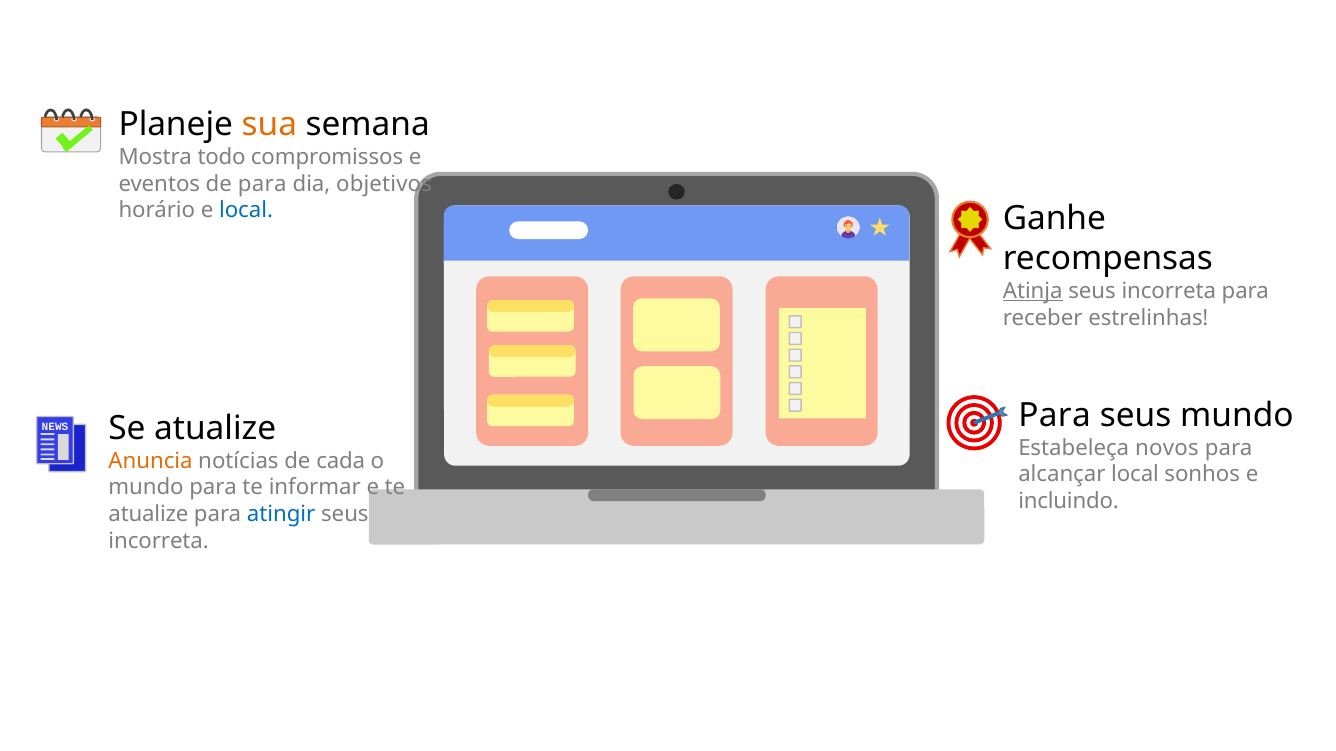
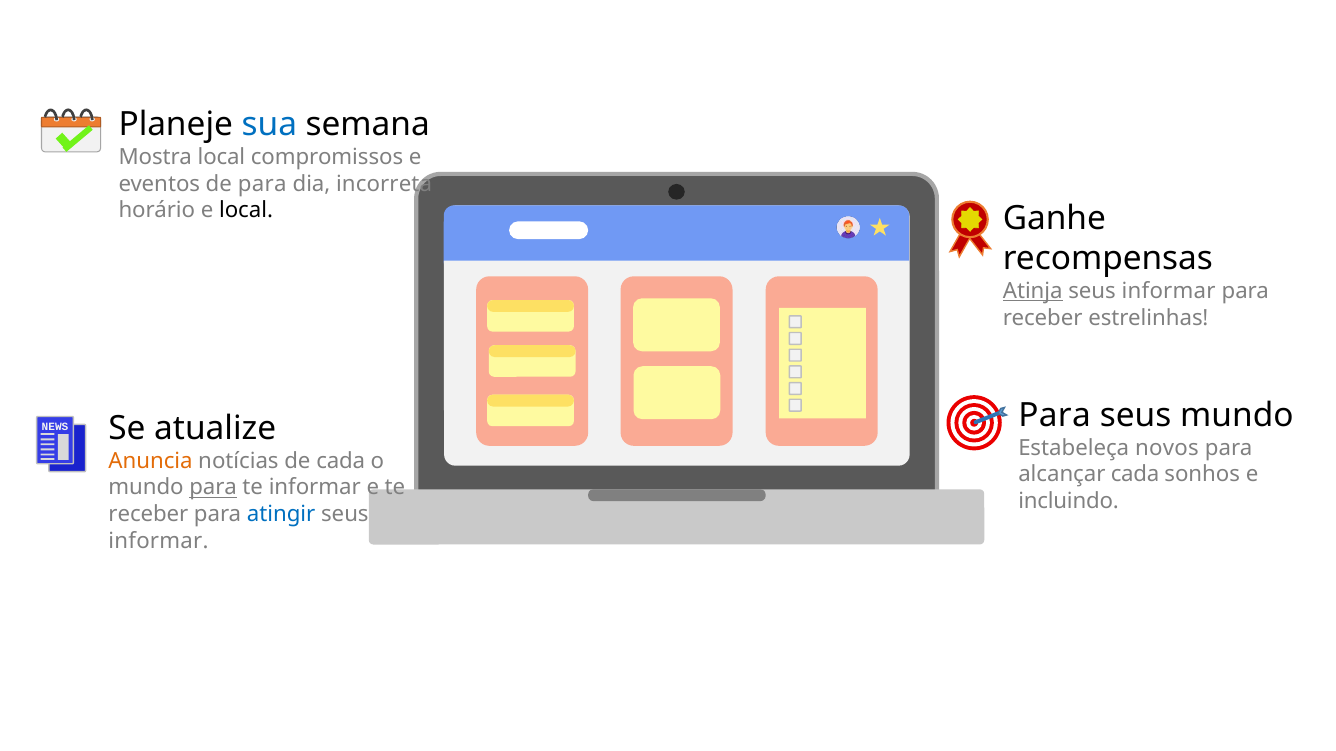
sua colour: orange -> blue (269, 125)
Mostra todo: todo -> local (221, 157)
objetivos: objetivos -> incorreta (384, 184)
local colour: blue -> black (246, 211)
incorreta: incorreta -> informar (1169, 291)
alcançar local: local -> cada (1135, 475)
para underline: none -> present (213, 488)
atualize: atualize -> receber (148, 515)
incorreta: incorreta -> informar (158, 541)
